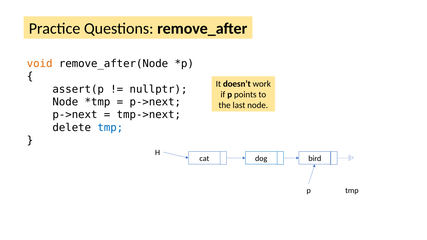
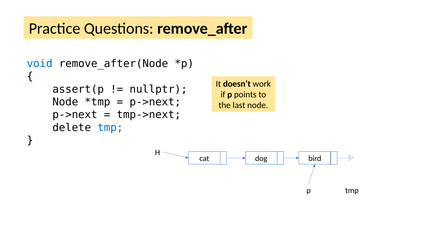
void colour: orange -> blue (40, 64)
